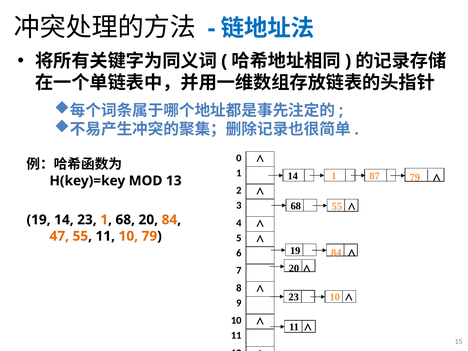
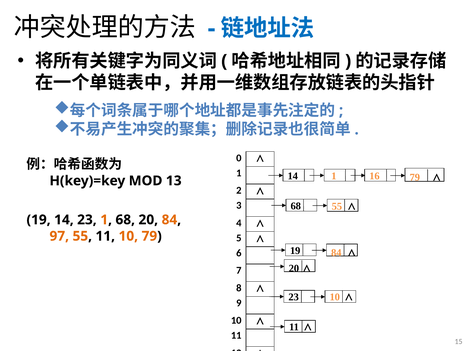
87: 87 -> 16 (374, 176)
47: 47 -> 97 (59, 236)
